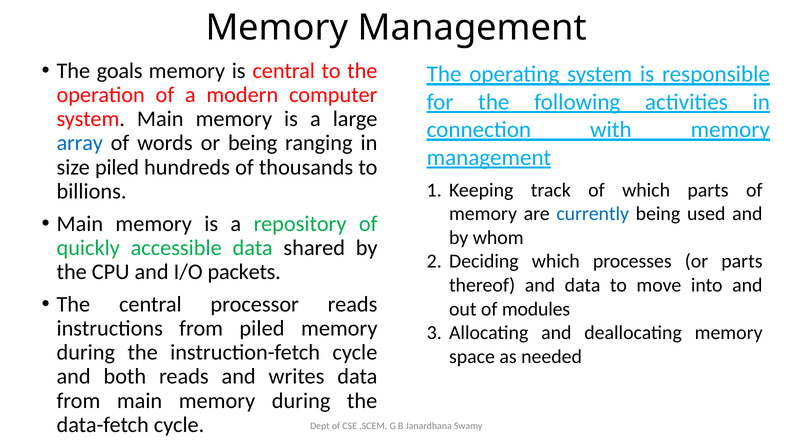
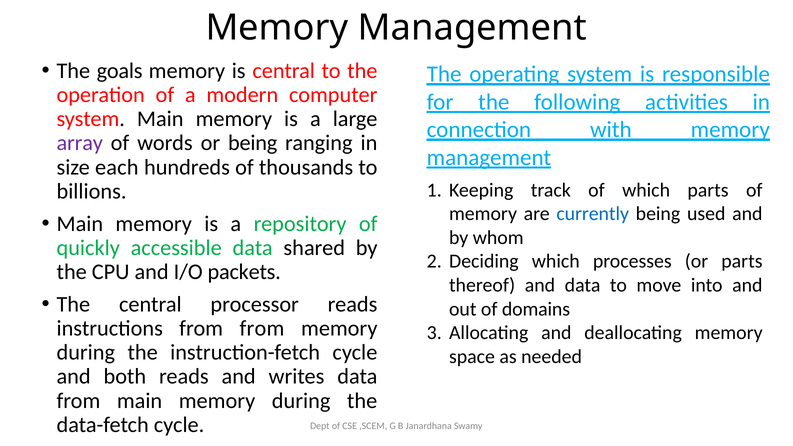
array colour: blue -> purple (80, 143)
size piled: piled -> each (117, 167)
modules: modules -> domains (536, 309)
from piled: piled -> from (262, 328)
